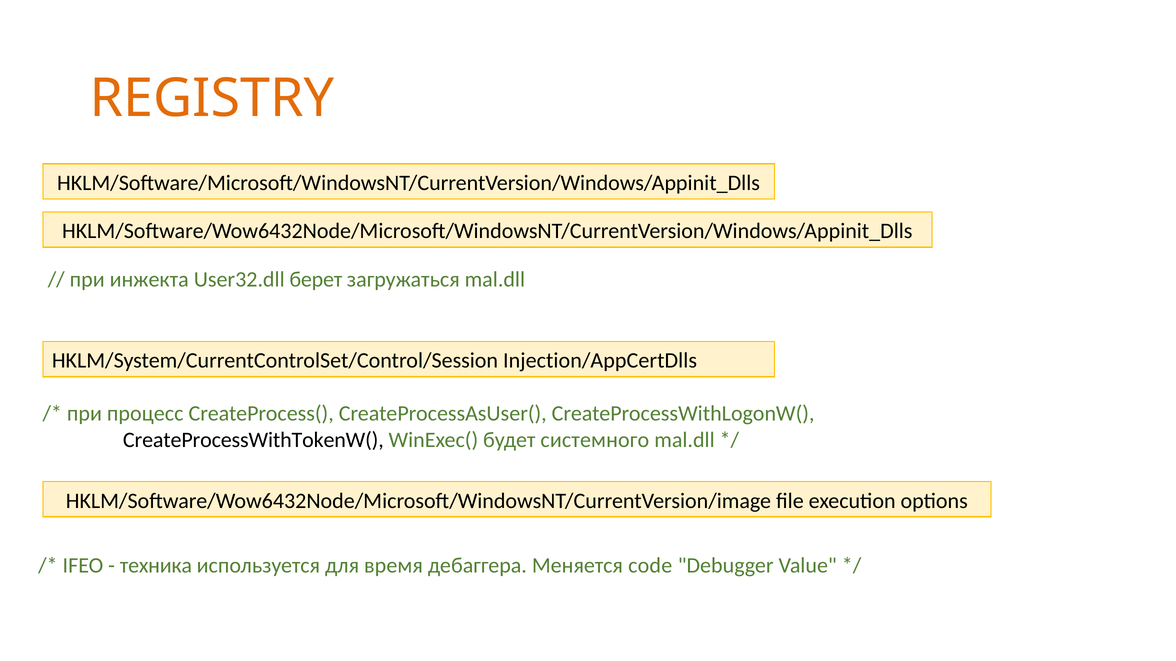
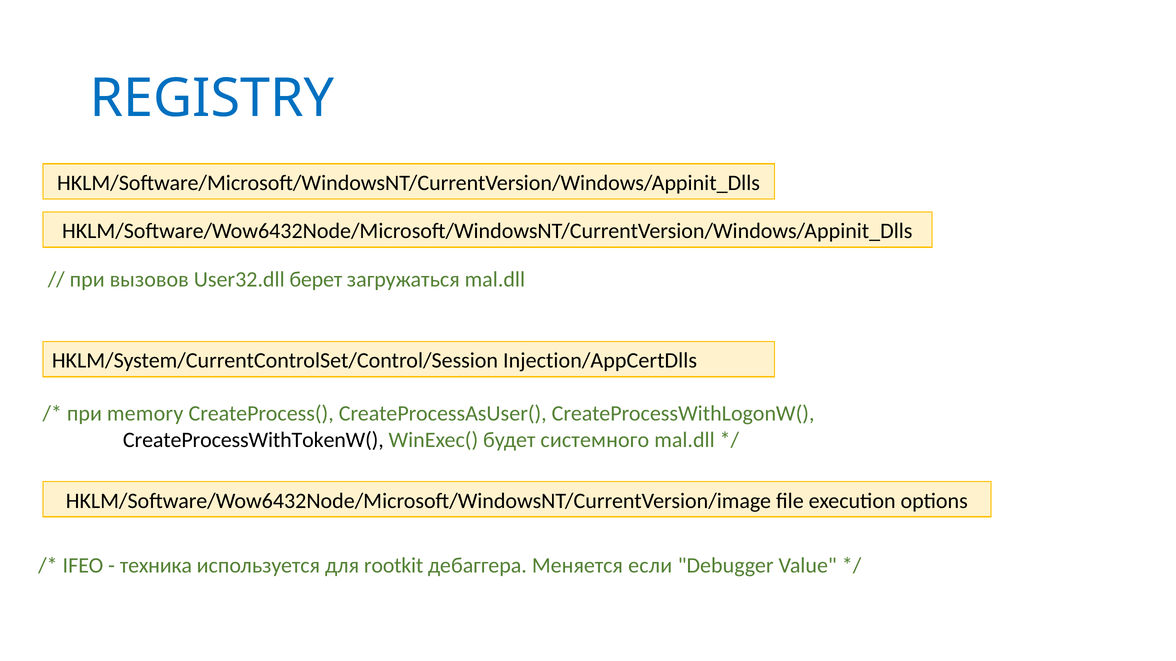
REGISTRY colour: orange -> blue (212, 99)
инжекта: инжекта -> вызовов (149, 279)
процесс: процесс -> memory (145, 414)
время: время -> rootkit (394, 566)
code: code -> если (650, 566)
